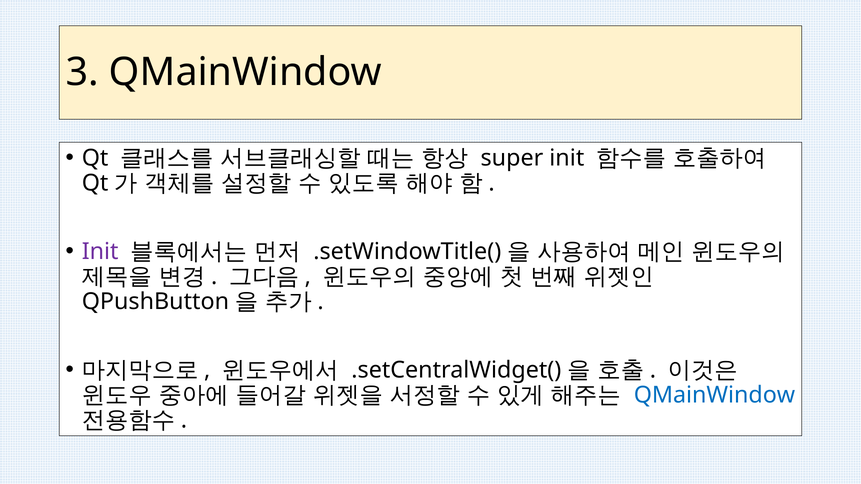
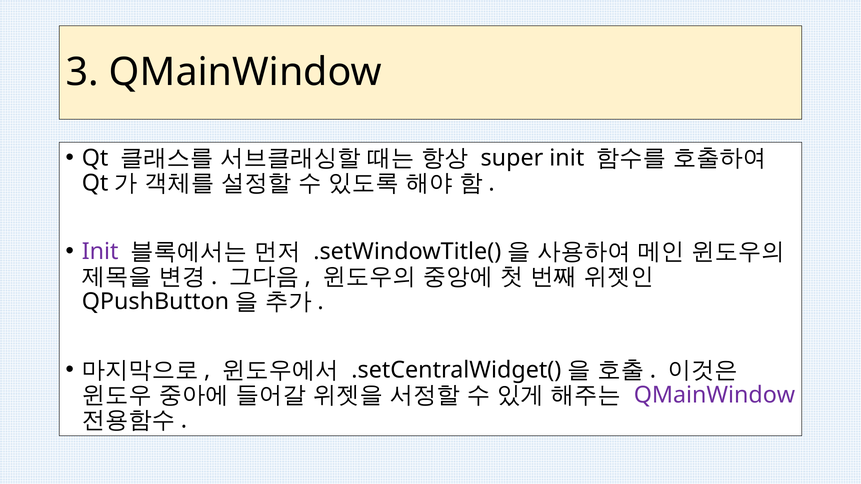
QMainWindow colour: blue -> purple (714, 395)
